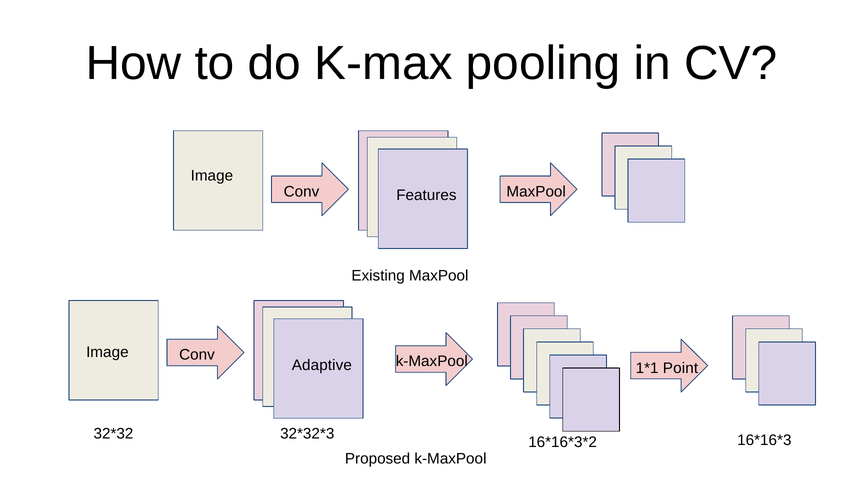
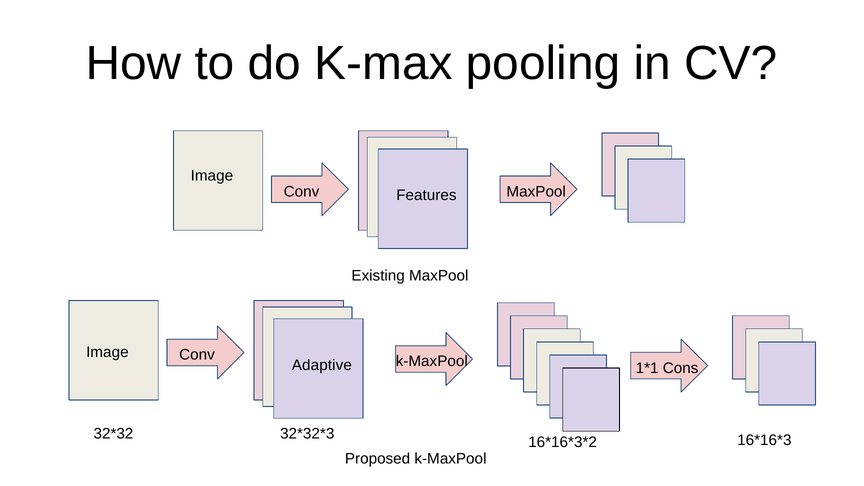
Point: Point -> Cons (681, 368)
